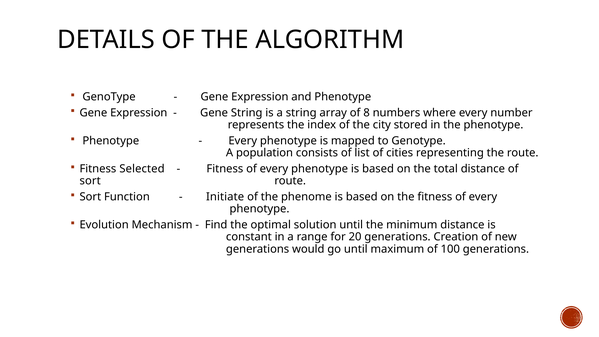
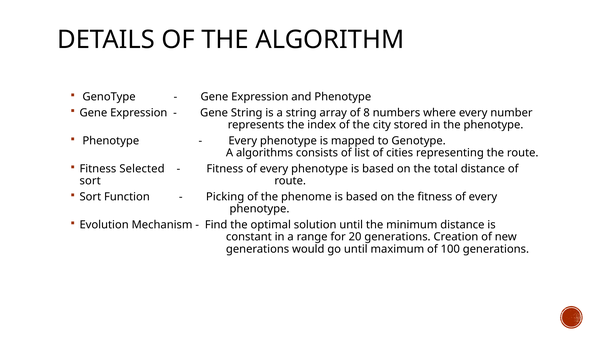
population: population -> algorithms (264, 153)
Initiate: Initiate -> Picking (225, 197)
